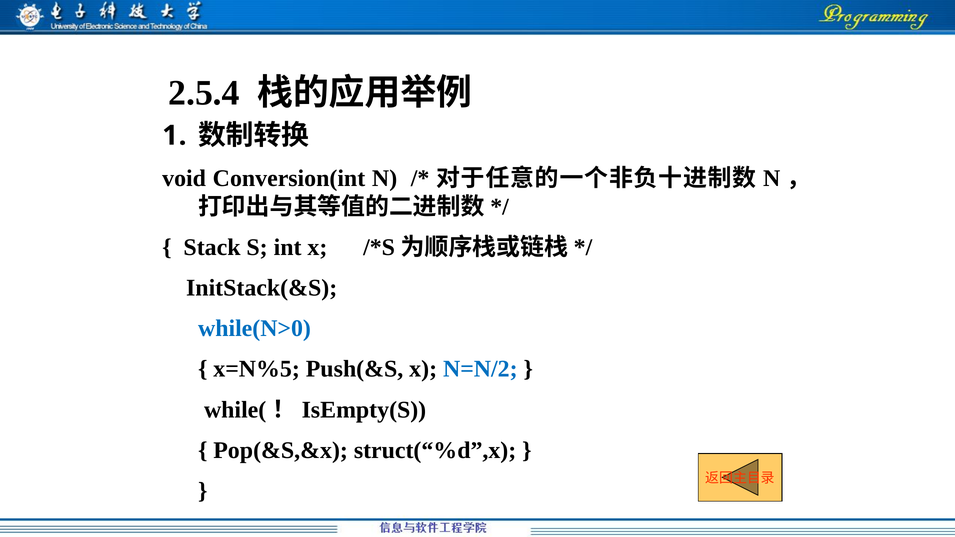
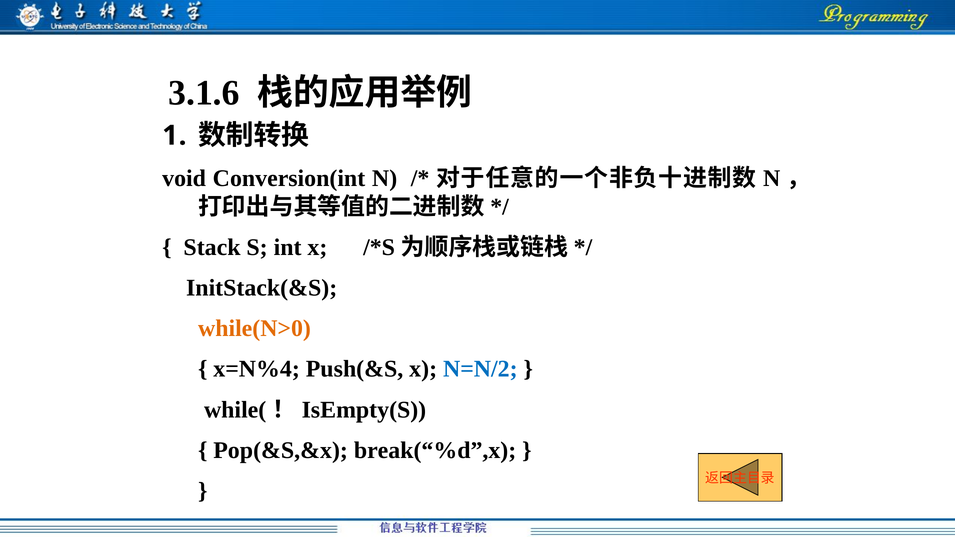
2.5.4: 2.5.4 -> 3.1.6 (204, 93)
while(N>0 colour: blue -> orange (254, 329)
x=N%5: x=N%5 -> x=N%4 (257, 369)
struct(“%d”,x: struct(“%d”,x -> break(“%d”,x (435, 450)
